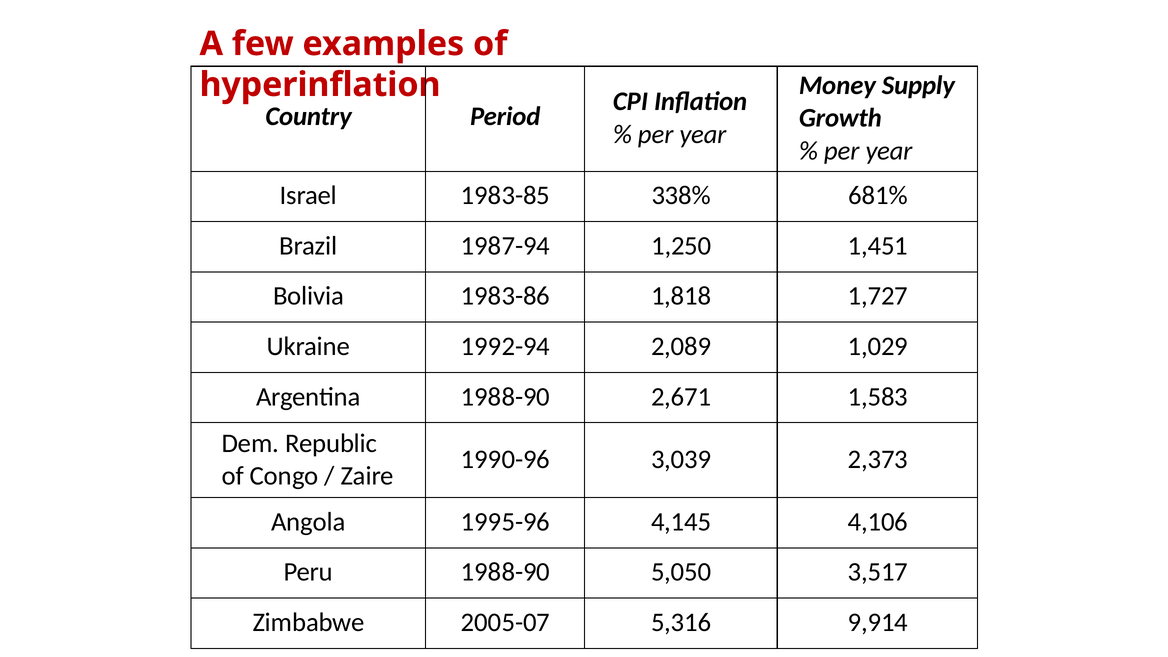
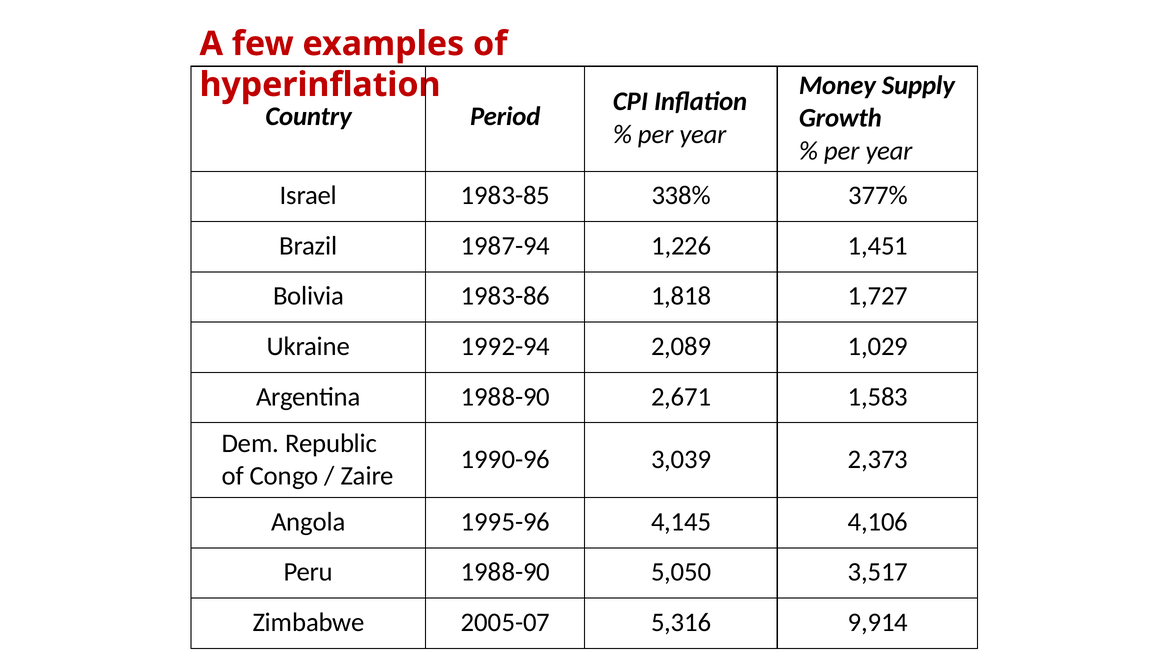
681%: 681% -> 377% (878, 195)
1,250: 1,250 -> 1,226 (681, 246)
